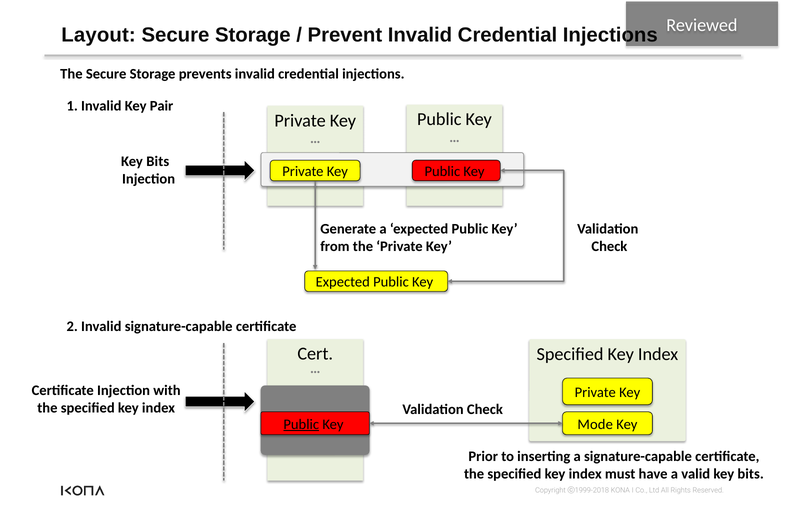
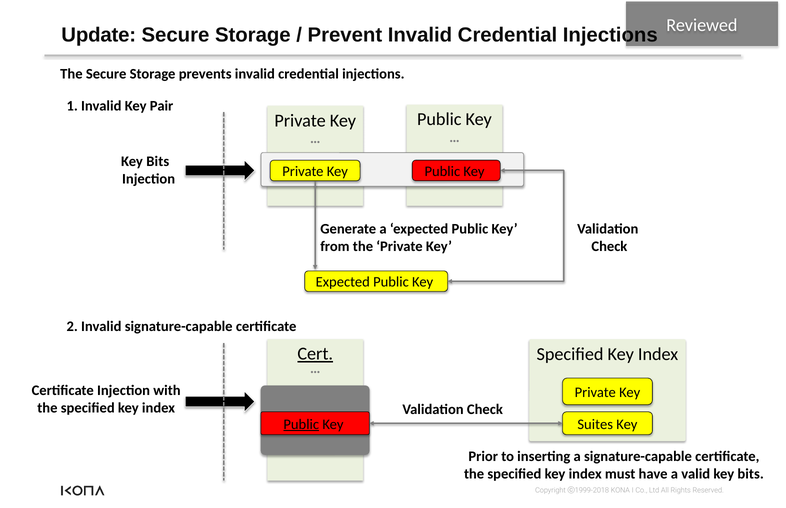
Layout: Layout -> Update (99, 35)
Cert underline: none -> present (315, 354)
Mode: Mode -> Suites (595, 424)
